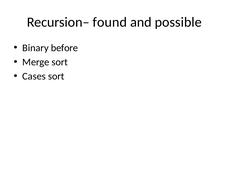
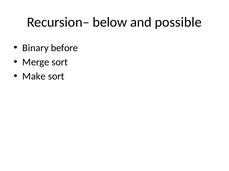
found: found -> below (110, 22)
Cases: Cases -> Make (34, 77)
